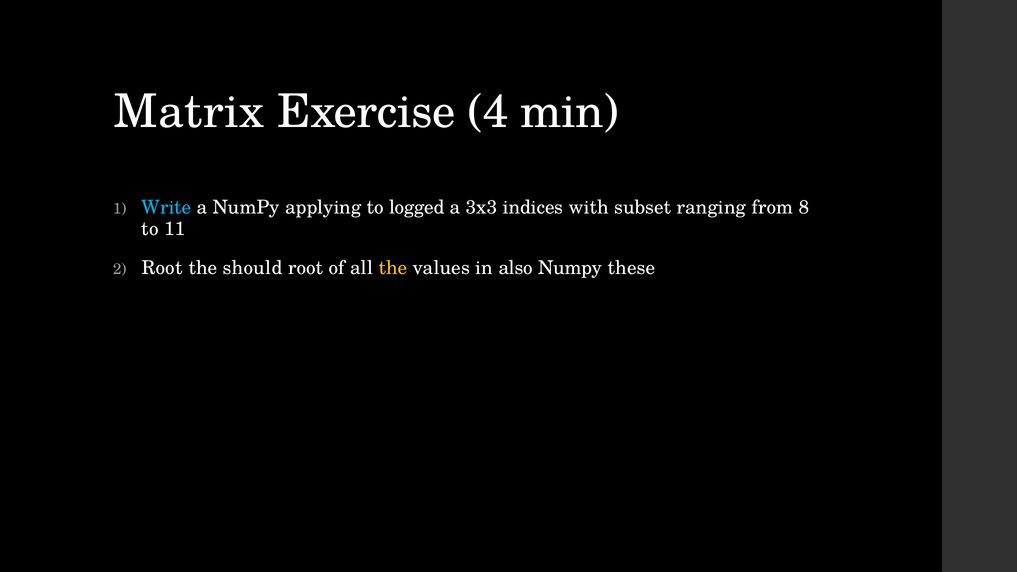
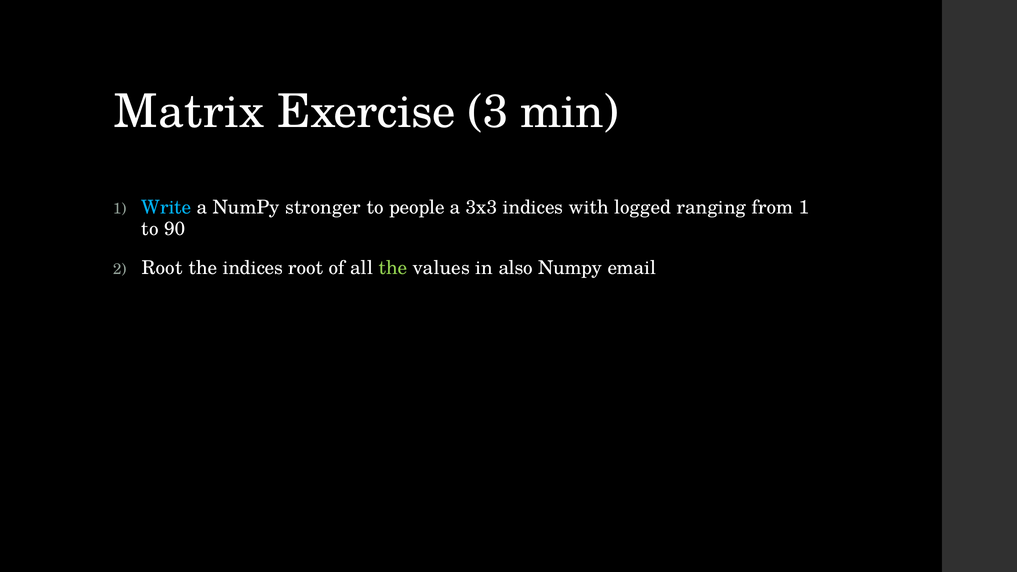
4: 4 -> 3 (488, 112)
applying: applying -> stronger (323, 207)
logged: logged -> people (417, 207)
subset: subset -> logged (643, 207)
from 8: 8 -> 1 (804, 207)
11: 11 -> 90 (175, 229)
the should: should -> indices (253, 268)
the colour: yellow -> light green (393, 268)
these: these -> email (632, 268)
